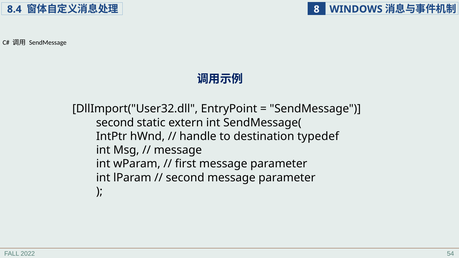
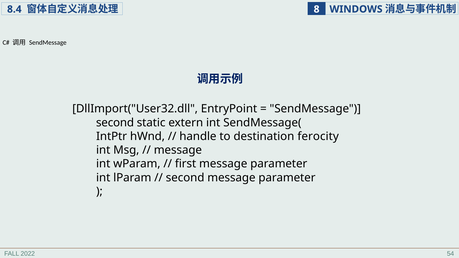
typedef: typedef -> ferocity (318, 136)
